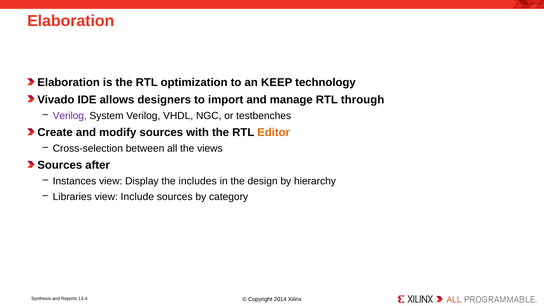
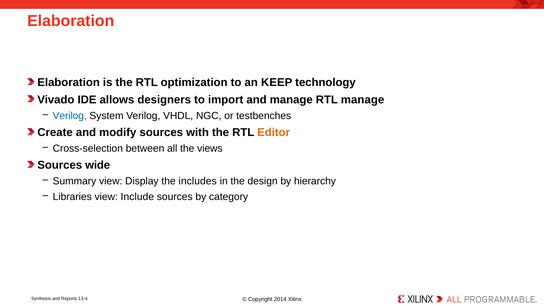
RTL through: through -> manage (363, 100)
Verilog colour: purple -> blue (70, 116)
after: after -> wide (98, 165)
Instances: Instances -> Summary (75, 181)
